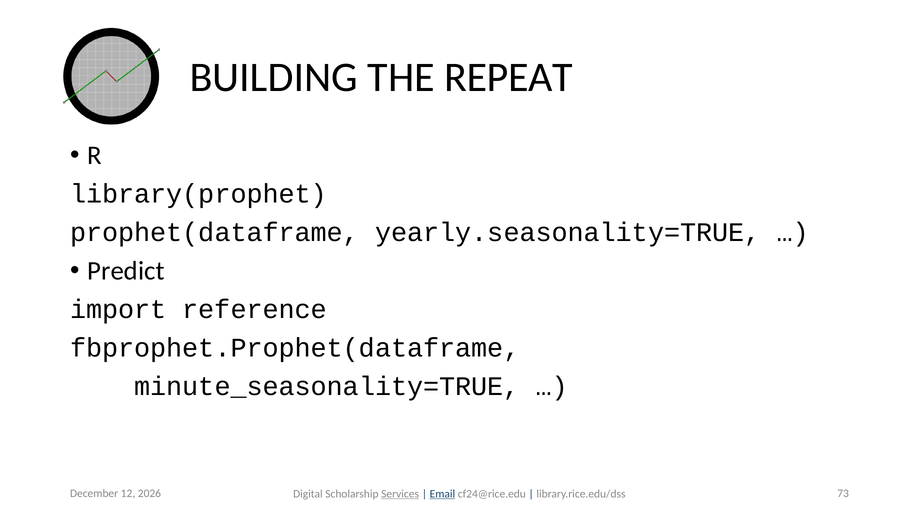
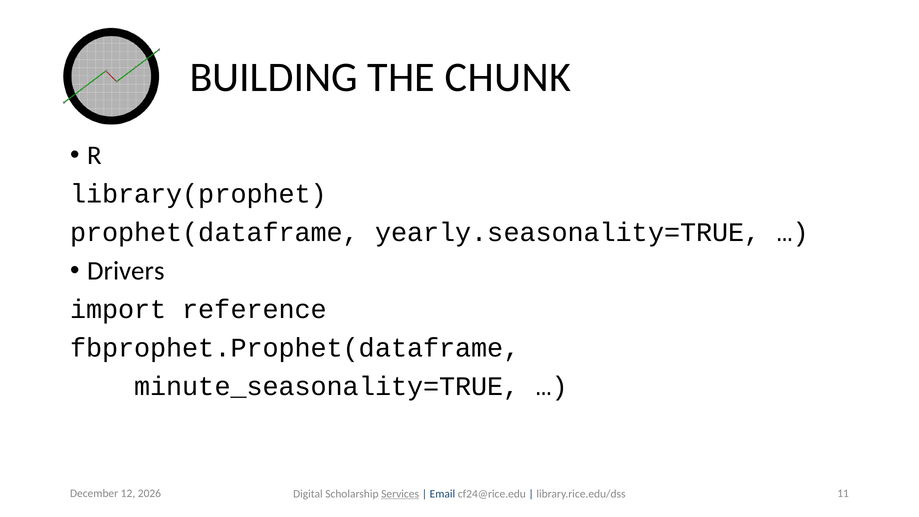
REPEAT: REPEAT -> CHUNK (508, 77)
Predict: Predict -> Drivers (126, 271)
73: 73 -> 11 (843, 494)
Email underline: present -> none (442, 494)
